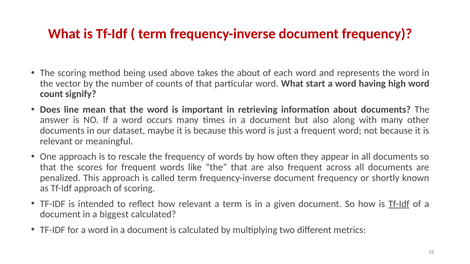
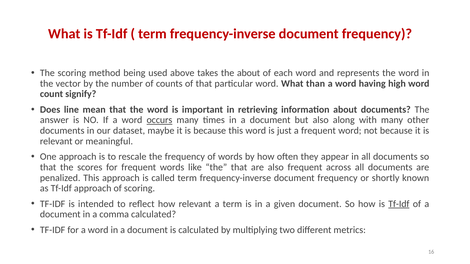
start: start -> than (316, 84)
occurs underline: none -> present (159, 120)
biggest: biggest -> comma (114, 215)
